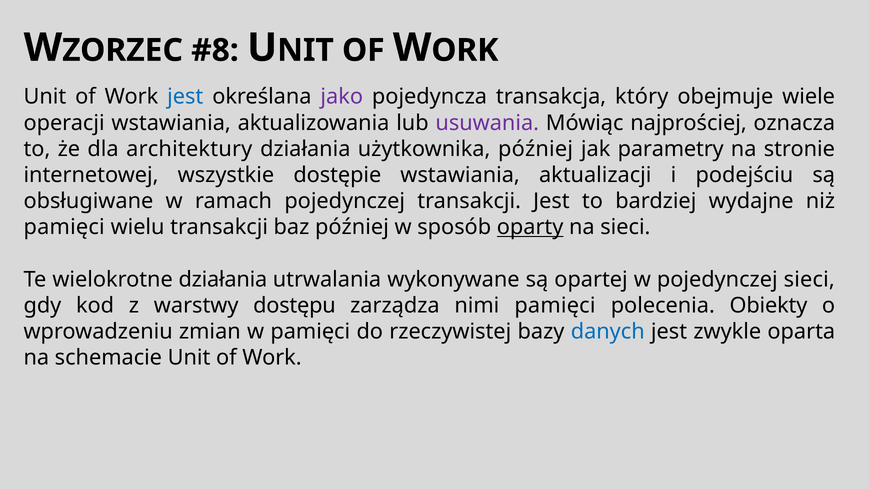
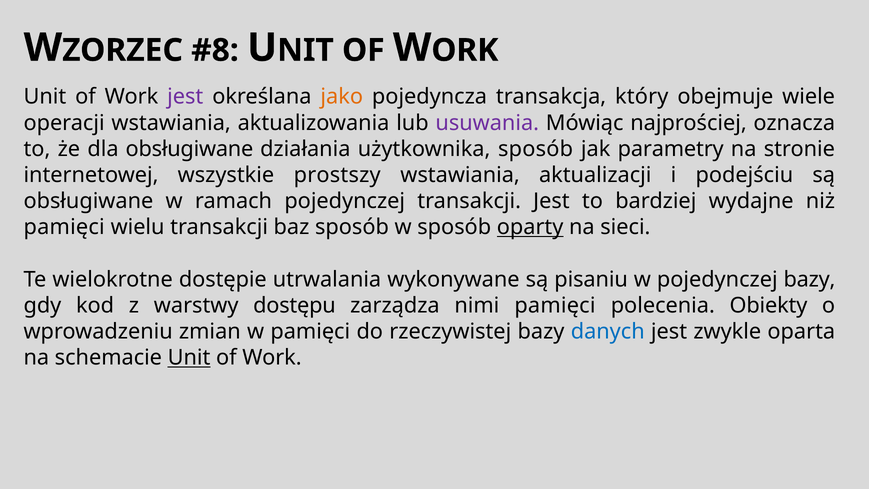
jest colour: blue -> purple (185, 97)
jako colour: purple -> orange (342, 97)
dla architektury: architektury -> obsługiwane (189, 149)
użytkownika później: później -> sposób (536, 149)
dostępie: dostępie -> prostszy (337, 175)
baz później: później -> sposób (352, 227)
wielokrotne działania: działania -> dostępie (223, 279)
opartej: opartej -> pisaniu (591, 279)
pojedynczej sieci: sieci -> bazy (809, 279)
Unit underline: none -> present (189, 357)
